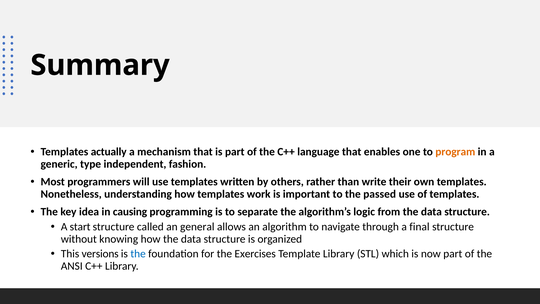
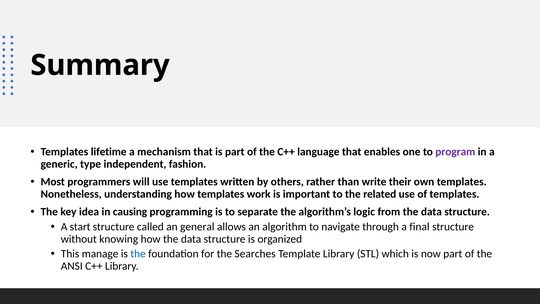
actually: actually -> lifetime (109, 152)
program colour: orange -> purple (455, 152)
passed: passed -> related (380, 194)
versions: versions -> manage (100, 254)
Exercises: Exercises -> Searches (255, 254)
